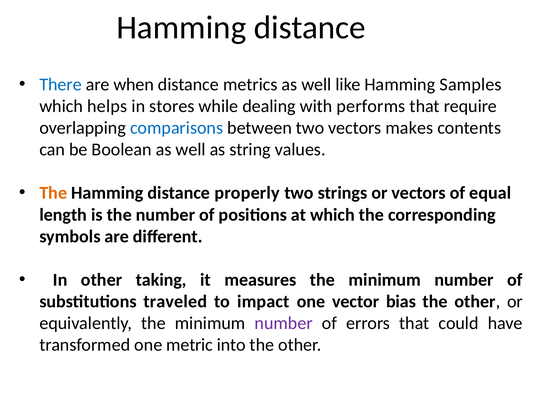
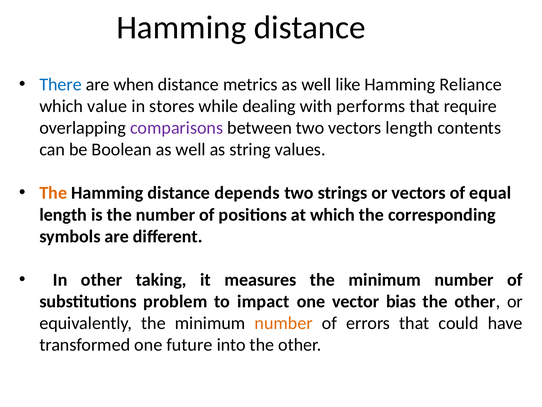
Samples: Samples -> Reliance (471, 84)
helps: helps -> value (107, 106)
comparisons colour: blue -> purple (177, 128)
vectors makes: makes -> length (409, 128)
properly: properly -> depends (247, 193)
traveled: traveled -> problem (175, 301)
number colour: purple -> orange (284, 323)
metric: metric -> future (189, 345)
